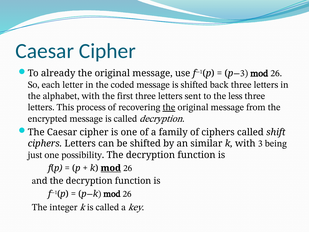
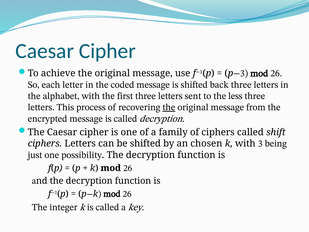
already: already -> achieve (58, 73)
similar: similar -> chosen (206, 143)
mod underline: present -> none (111, 168)
